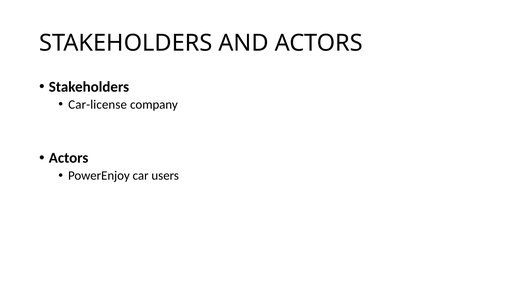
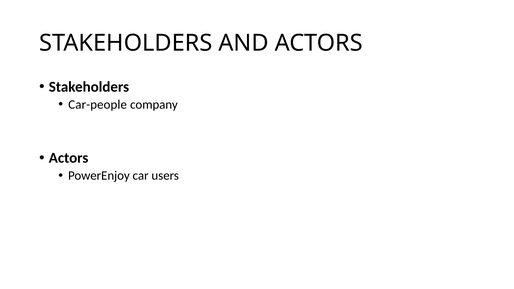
Car-license: Car-license -> Car-people (98, 105)
